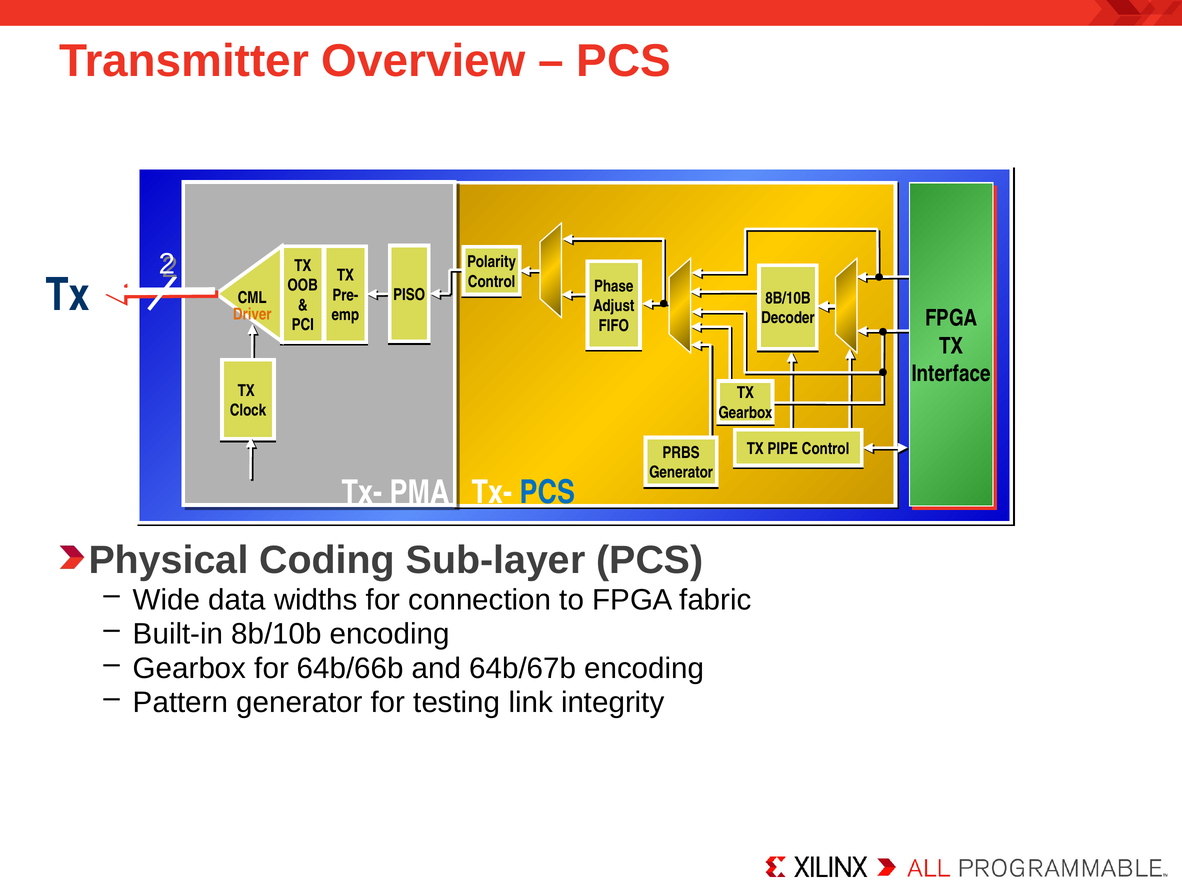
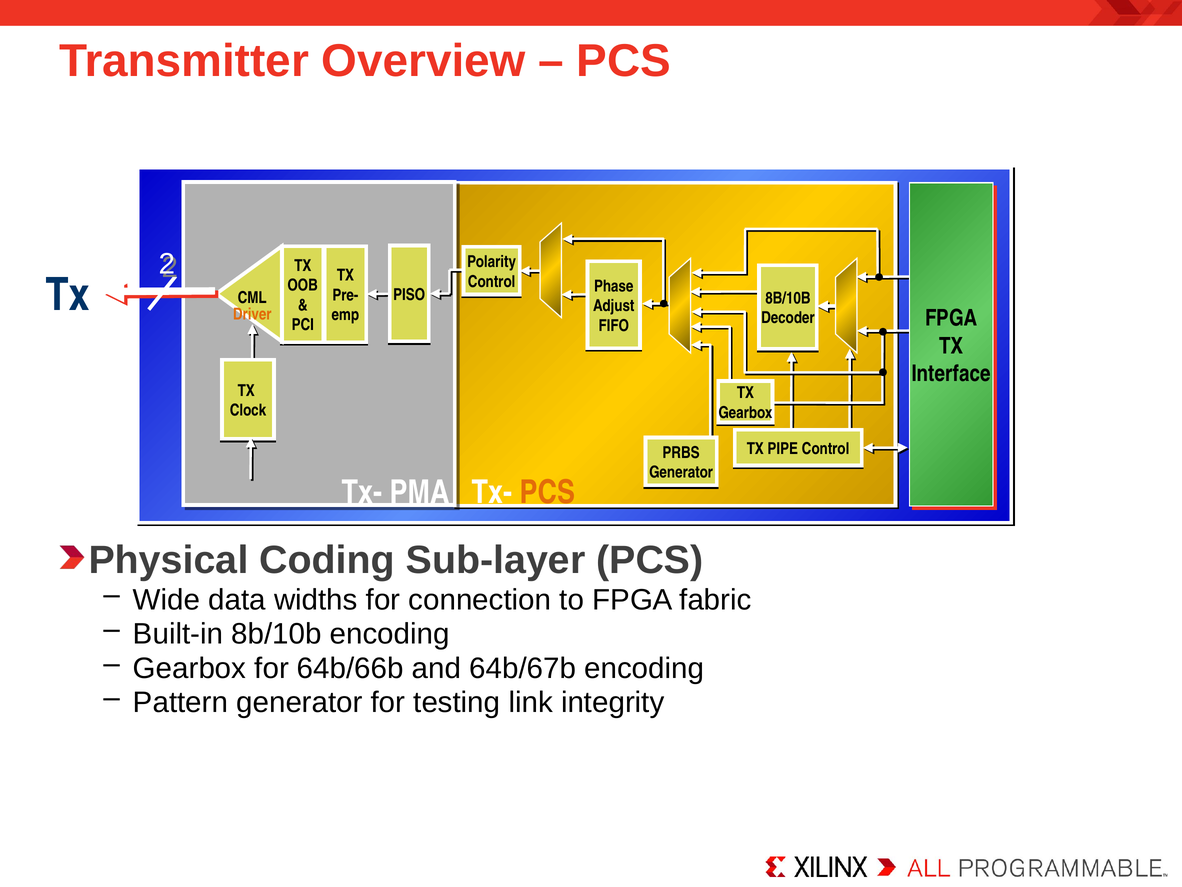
PCS colour: blue -> orange (547, 492)
